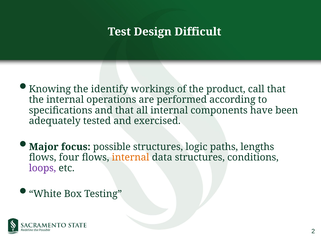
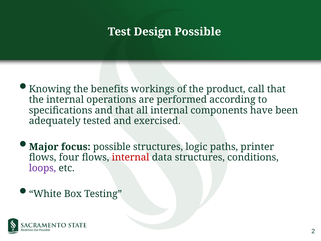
Design Difficult: Difficult -> Possible (198, 32)
identify: identify -> benefits (110, 89)
lengths: lengths -> printer (257, 147)
internal colour: orange -> red (131, 157)
